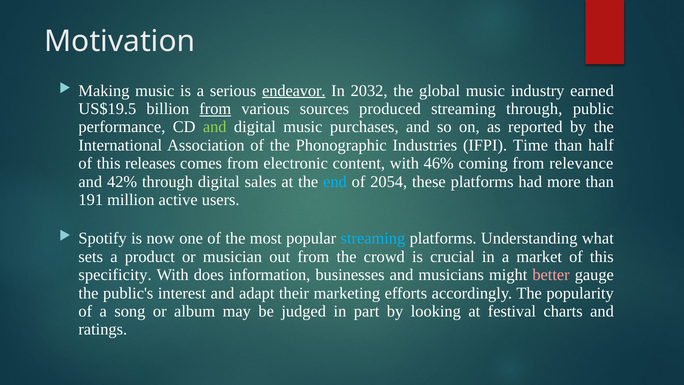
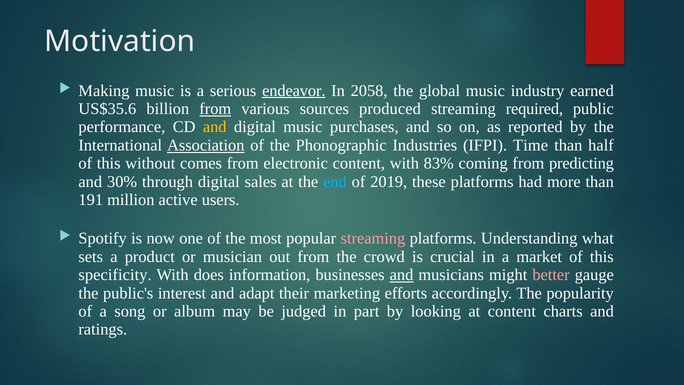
2032: 2032 -> 2058 (369, 91)
US$19.5: US$19.5 -> US$35.6 (107, 109)
streaming through: through -> required (534, 109)
and colour: light green -> yellow (215, 127)
Association underline: none -> present (206, 145)
releases: releases -> without (150, 163)
46%: 46% -> 83% (439, 163)
relevance: relevance -> predicting (581, 163)
42%: 42% -> 30% (122, 182)
2054: 2054 -> 2019 (389, 182)
streaming colour: light blue -> pink (373, 238)
and underline: none -> present (402, 275)
at festival: festival -> content (512, 311)
